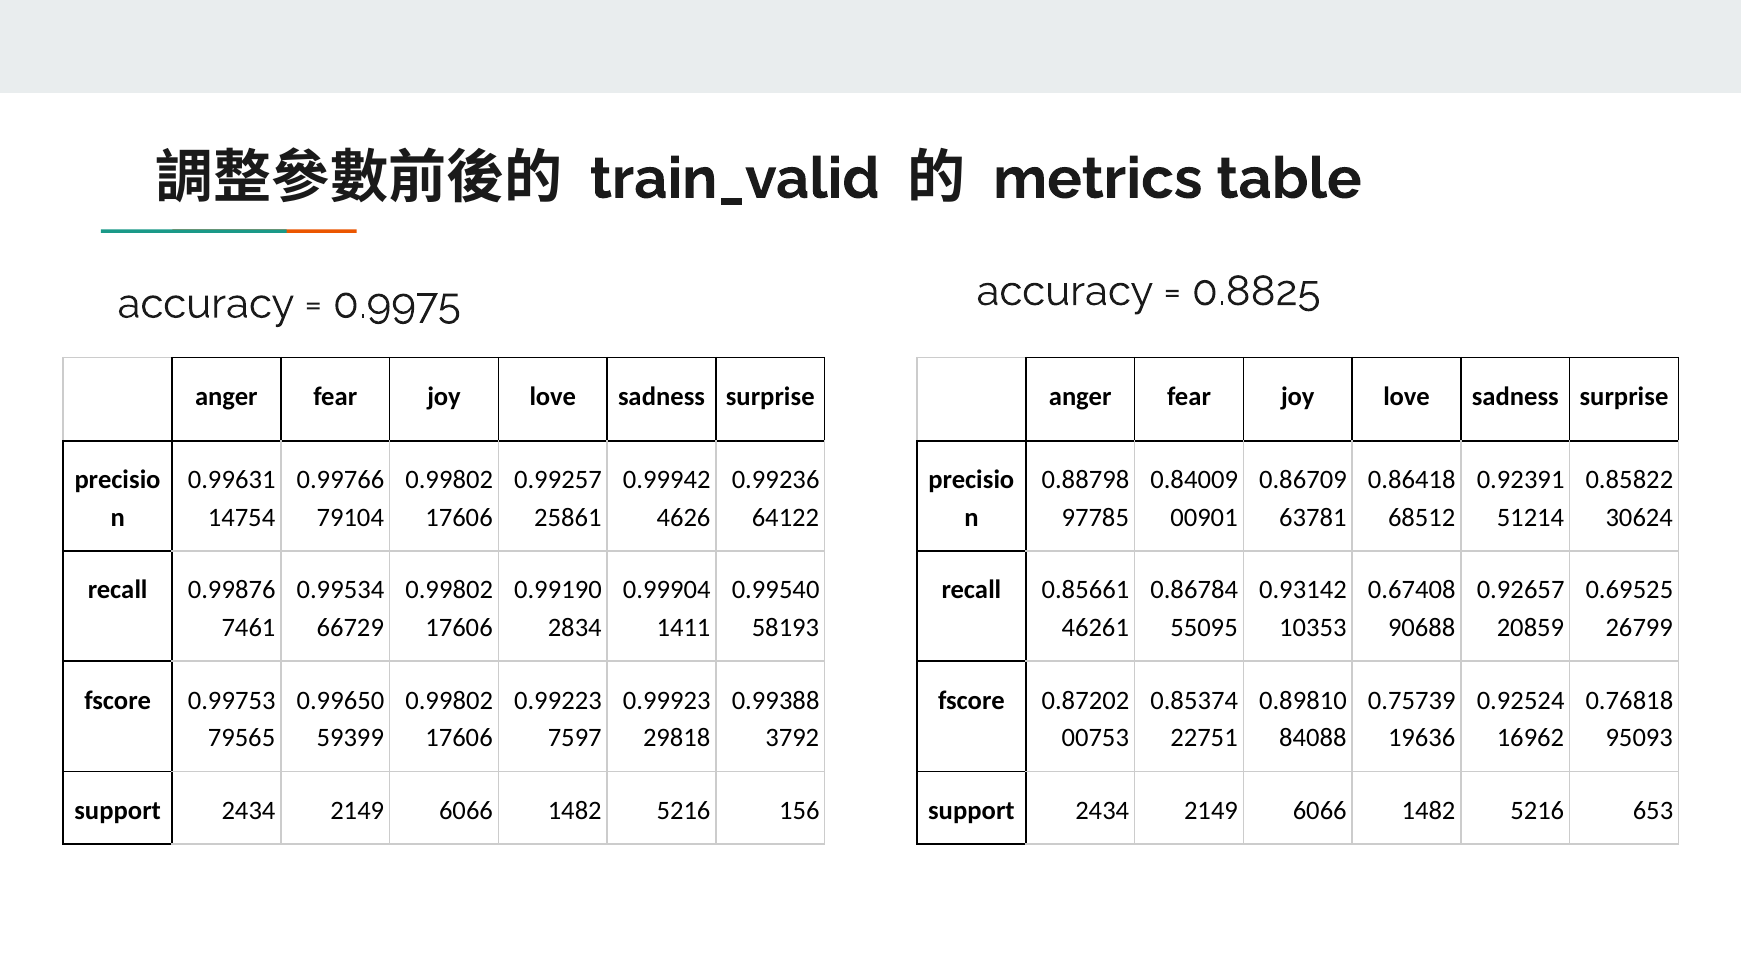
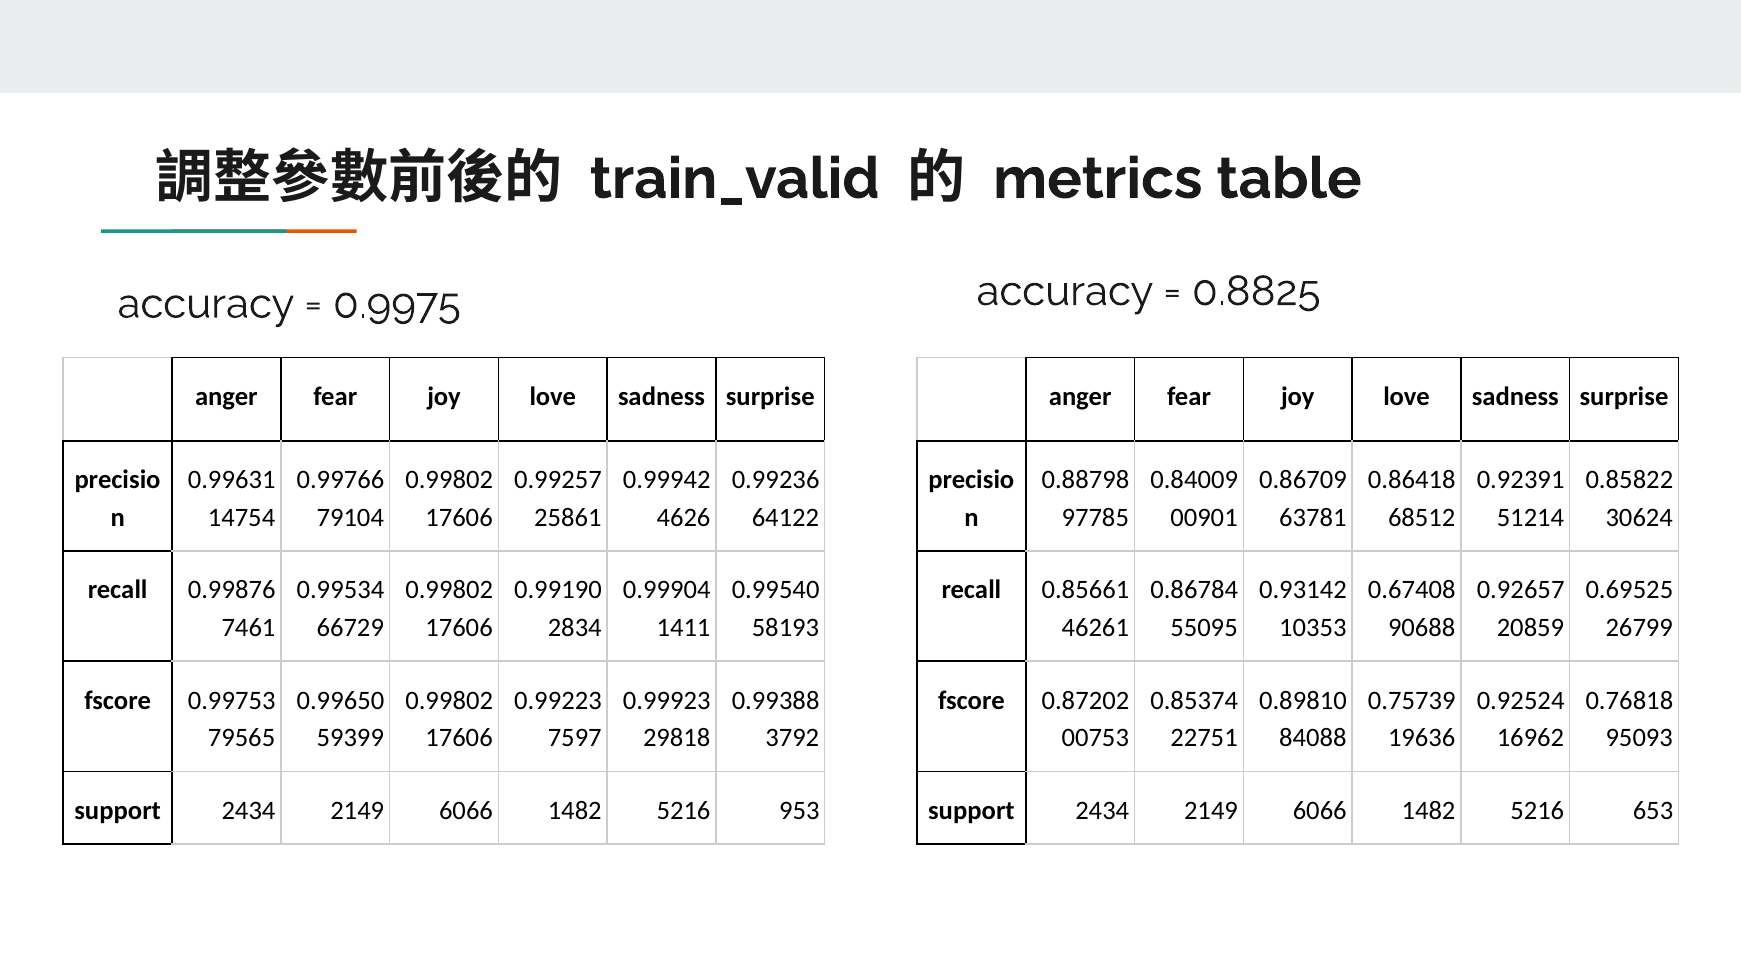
156: 156 -> 953 (799, 811)
